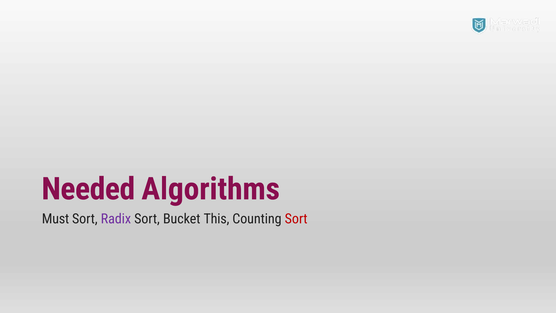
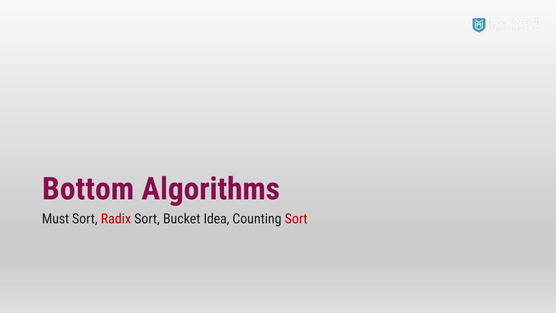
Needed: Needed -> Bottom (88, 189)
Radix colour: purple -> red (116, 219)
This: This -> Idea (216, 219)
